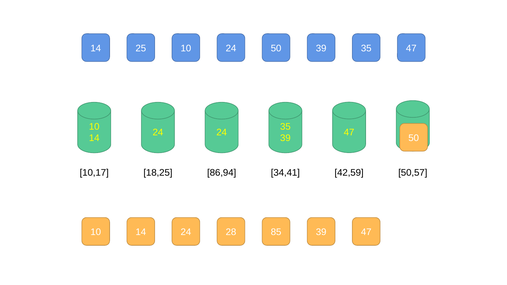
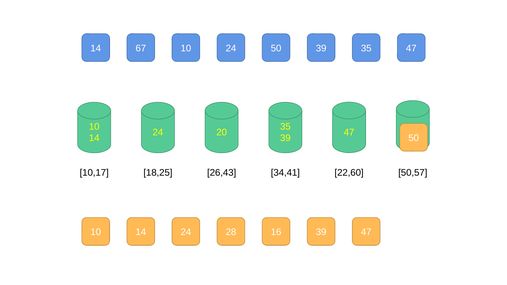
25: 25 -> 67 (141, 48)
24 24: 24 -> 20 (222, 133)
86,94: 86,94 -> 26,43 (222, 173)
42,59: 42,59 -> 22,60 (349, 173)
85: 85 -> 16 (276, 232)
